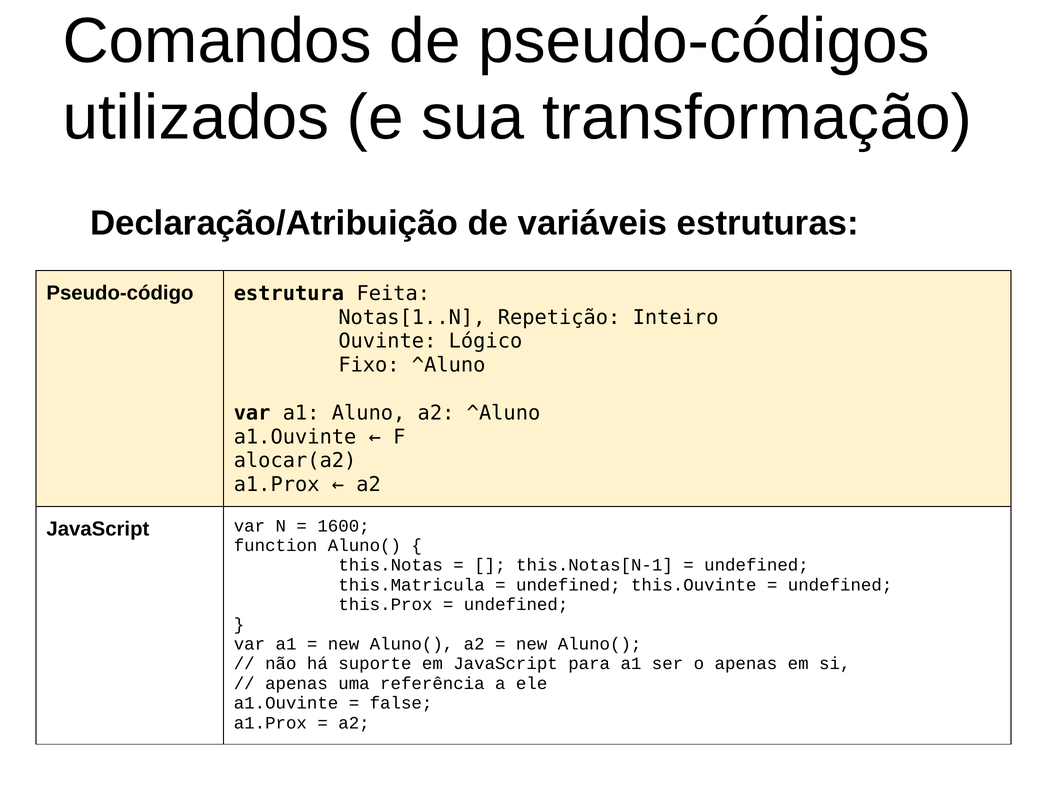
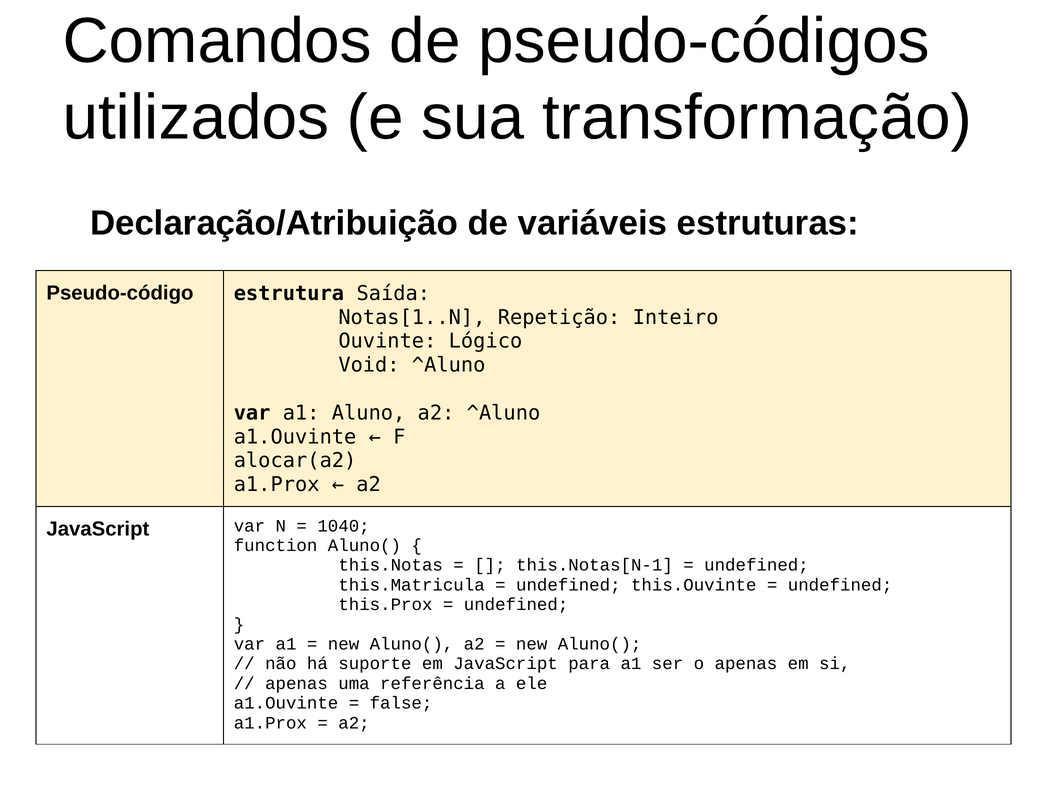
Feita: Feita -> Saída (393, 293)
Fixo: Fixo -> Void (369, 365)
1600: 1600 -> 1040 (344, 525)
